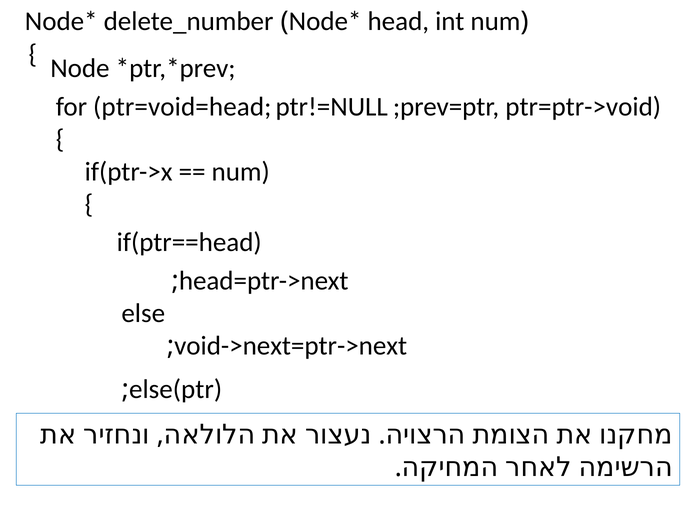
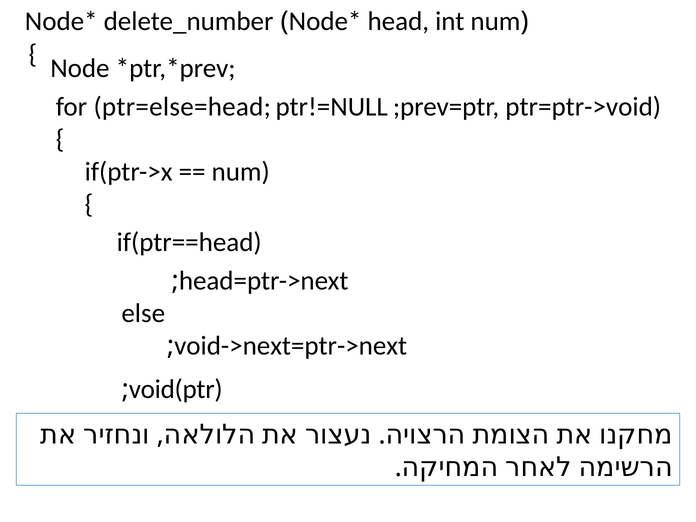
ptr=void=head: ptr=void=head -> ptr=else=head (182, 107)
else(ptr: else(ptr -> void(ptr (176, 389)
